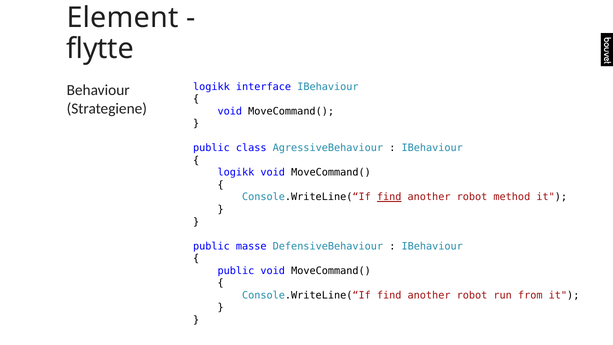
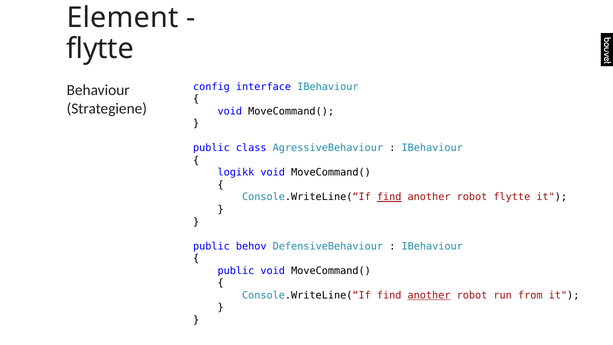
logikk: logikk -> config (211, 87)
robot method: method -> flytte (512, 197)
masse: masse -> behov (251, 246)
another underline: none -> present (429, 295)
